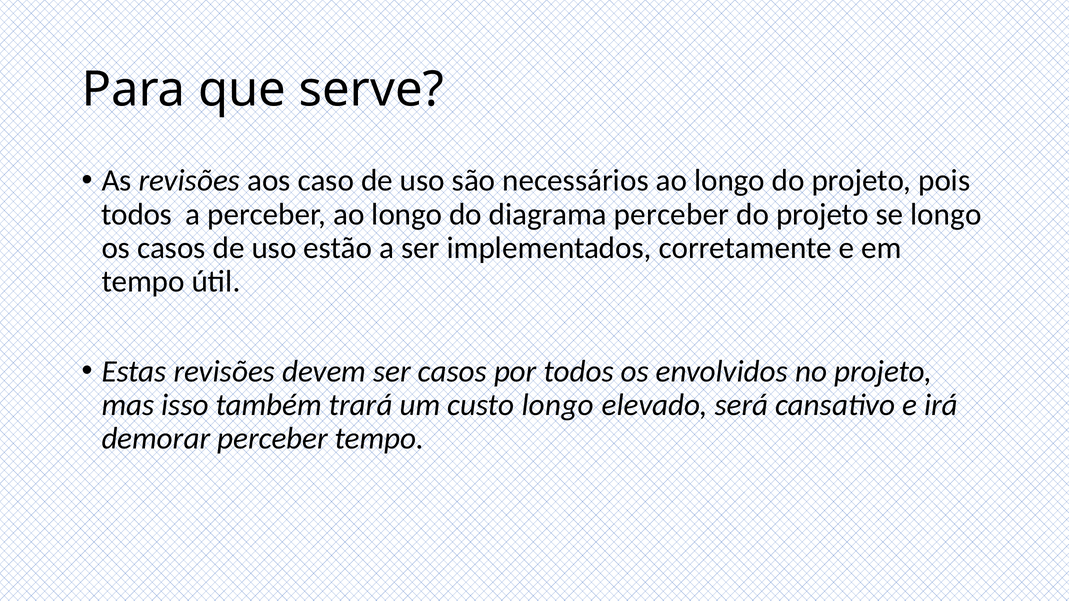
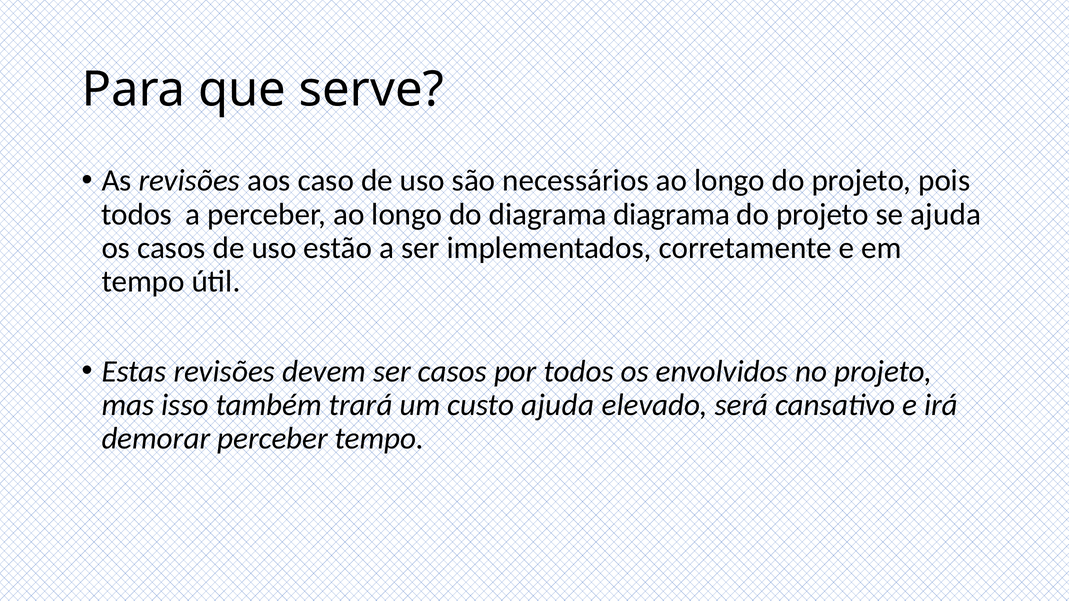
diagrama perceber: perceber -> diagrama (672, 214)
se longo: longo -> ajuda (946, 214)
custo longo: longo -> ajuda (558, 405)
